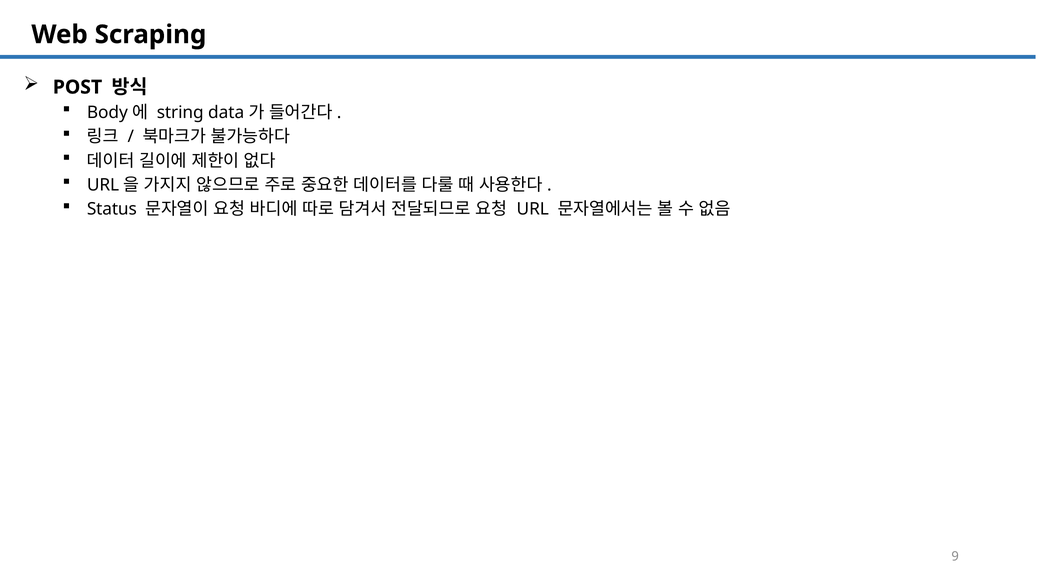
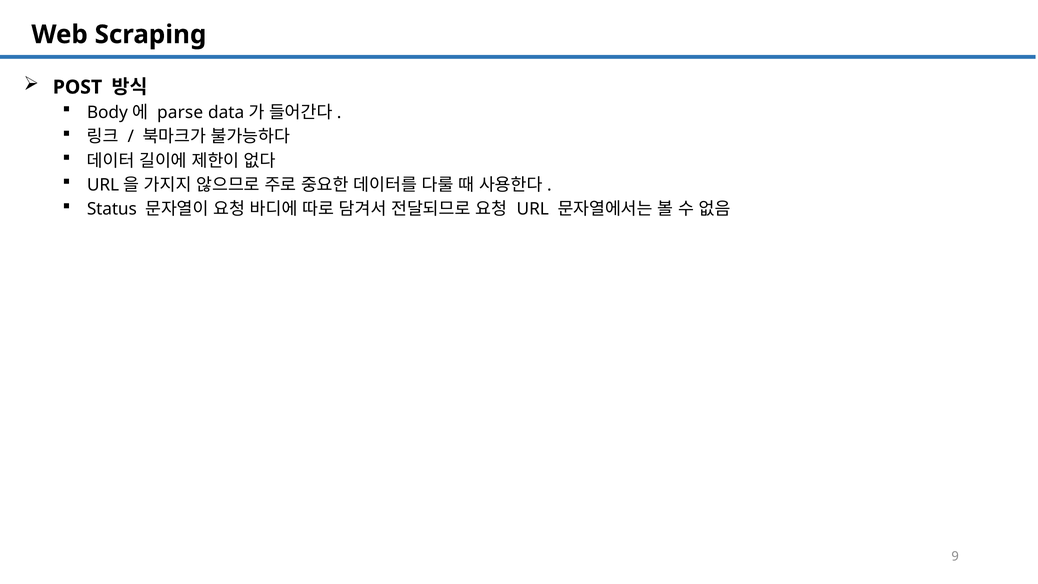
string: string -> parse (180, 113)
